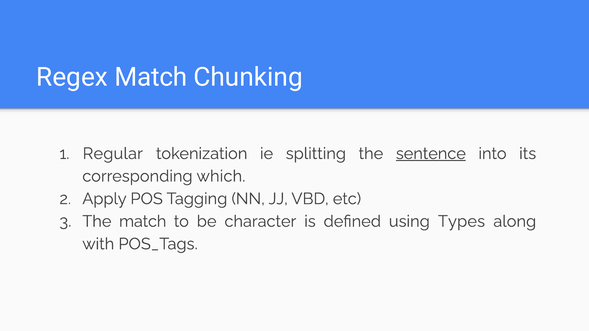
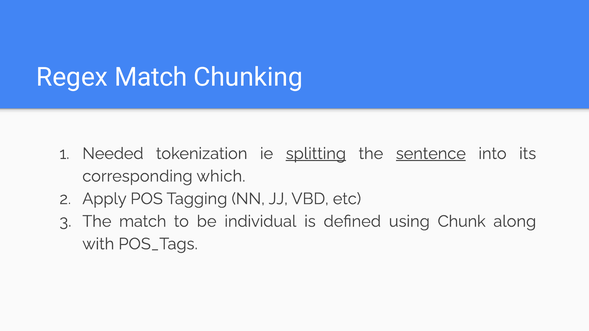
Regular: Regular -> Needed (113, 154)
splitting underline: none -> present (316, 154)
character: character -> individual (260, 222)
Types: Types -> Chunk (462, 222)
